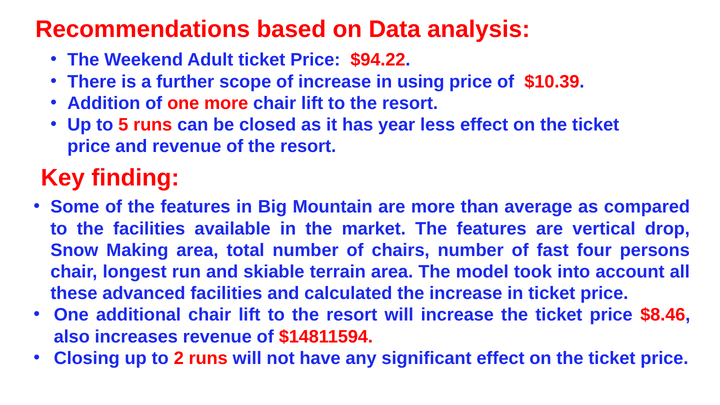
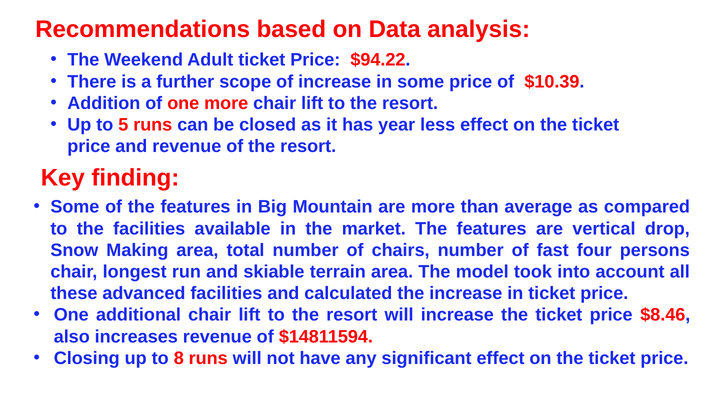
in using: using -> some (421, 82)
2: 2 -> 8 (179, 358)
